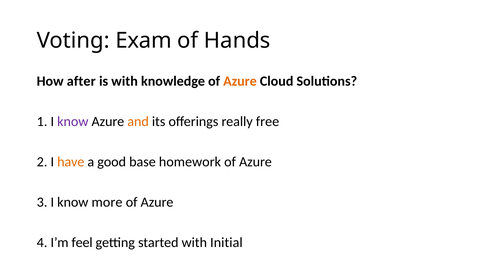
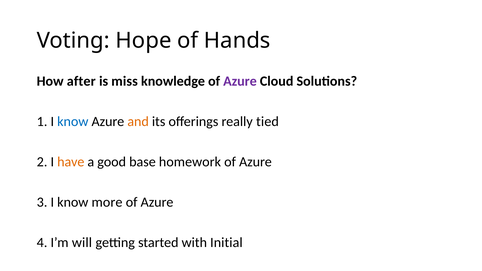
Exam: Exam -> Hope (143, 40)
is with: with -> miss (125, 81)
Azure colour: orange -> purple (240, 81)
know colour: purple -> blue (73, 122)
free: free -> tied (267, 122)
feel: feel -> will (82, 243)
